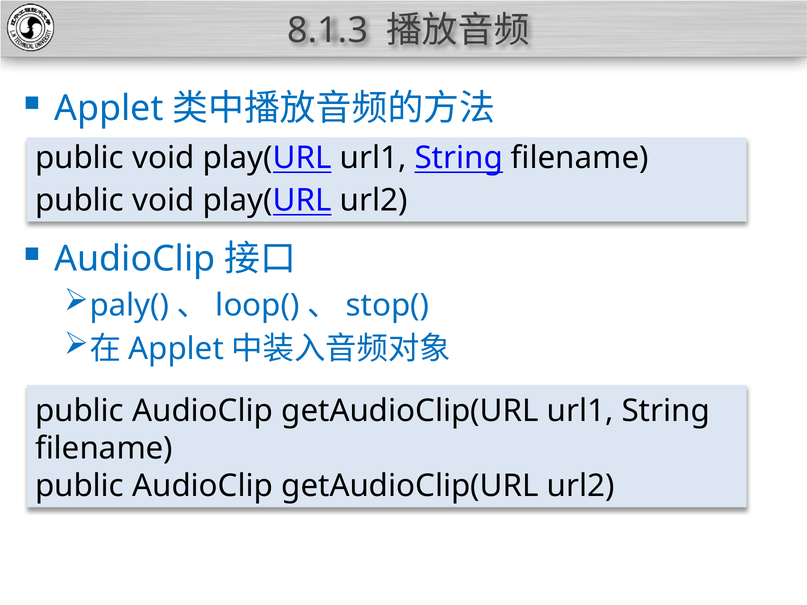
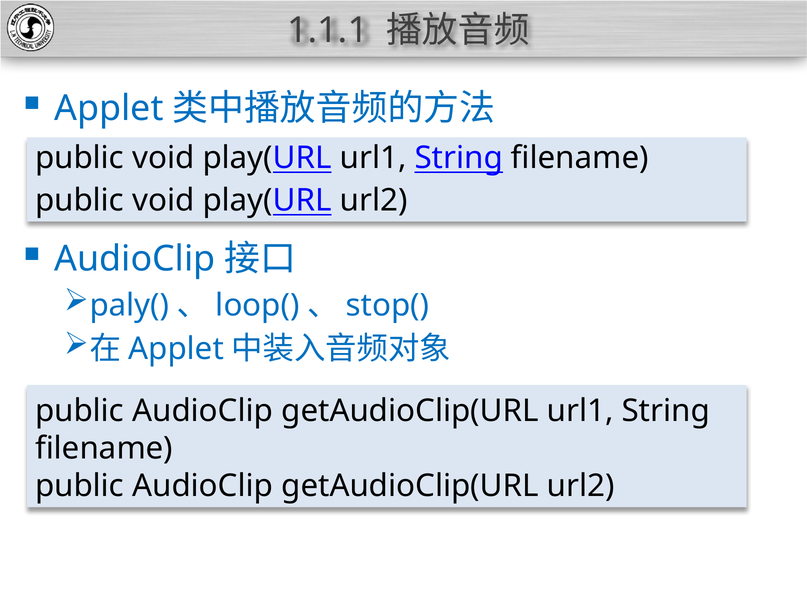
8.1.3: 8.1.3 -> 1.1.1 (328, 30)
